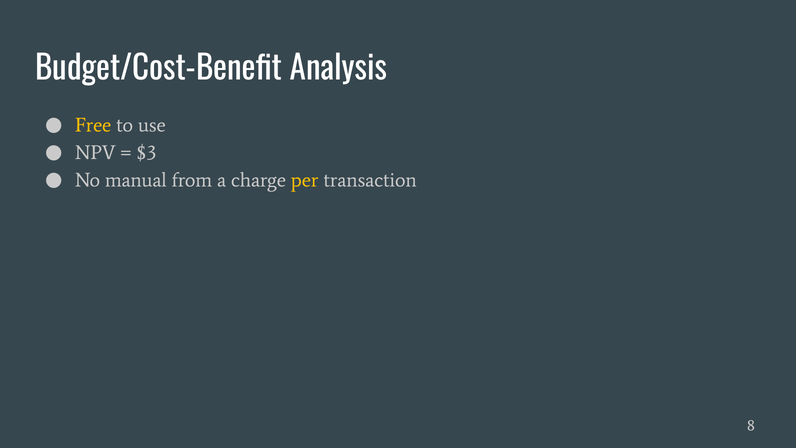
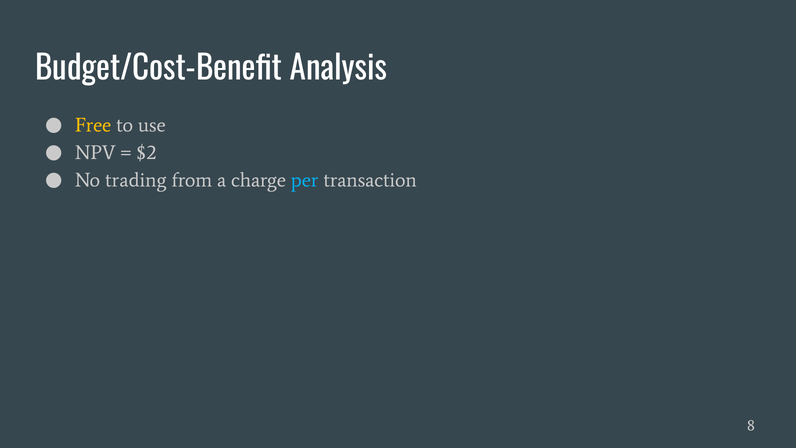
$3: $3 -> $2 (146, 153)
manual: manual -> trading (136, 180)
per colour: yellow -> light blue (305, 180)
